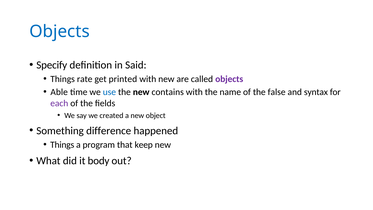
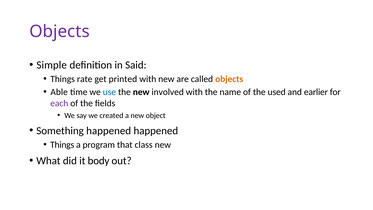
Objects colour: blue -> purple (60, 31)
Specify: Specify -> Simple (52, 65)
objects colour: purple -> orange (229, 79)
contains: contains -> involved (168, 92)
false: false -> used (277, 92)
syntax: syntax -> earlier (316, 92)
Something difference: difference -> happened (109, 131)
keep: keep -> class (144, 145)
